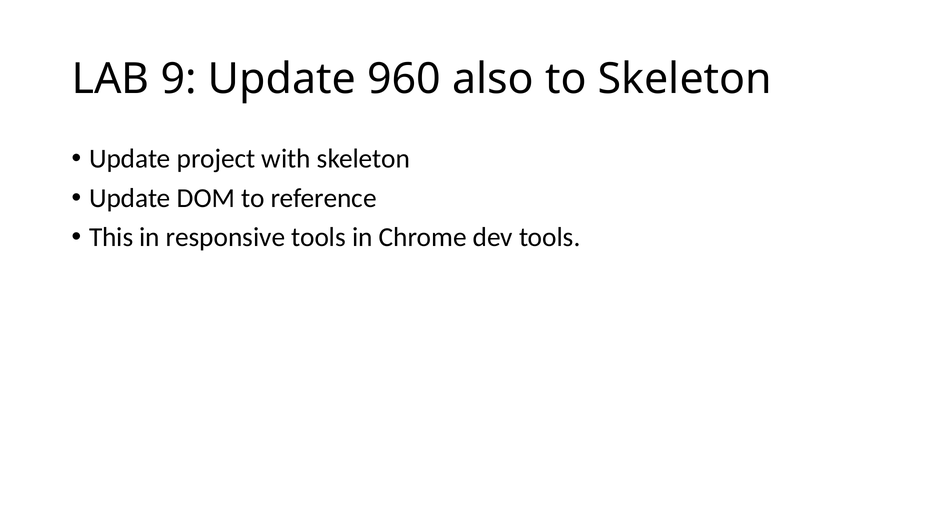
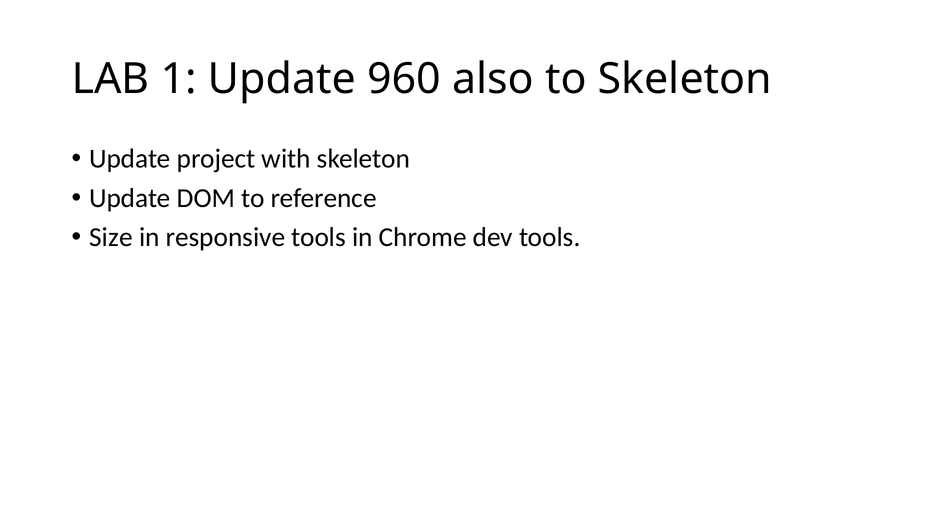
9: 9 -> 1 (179, 79)
This: This -> Size (111, 237)
